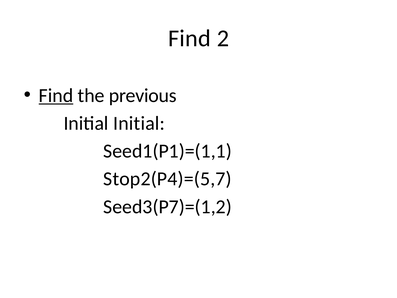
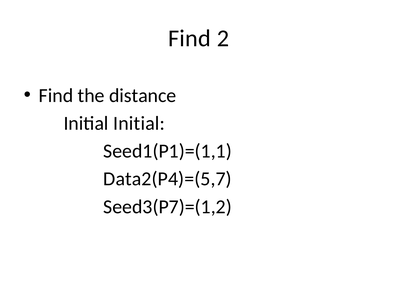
Find underline: present -> none (56, 95)
previous: previous -> distance (143, 95)
Stop2(P4)=(5,7: Stop2(P4)=(5,7 -> Data2(P4)=(5,7 (167, 179)
